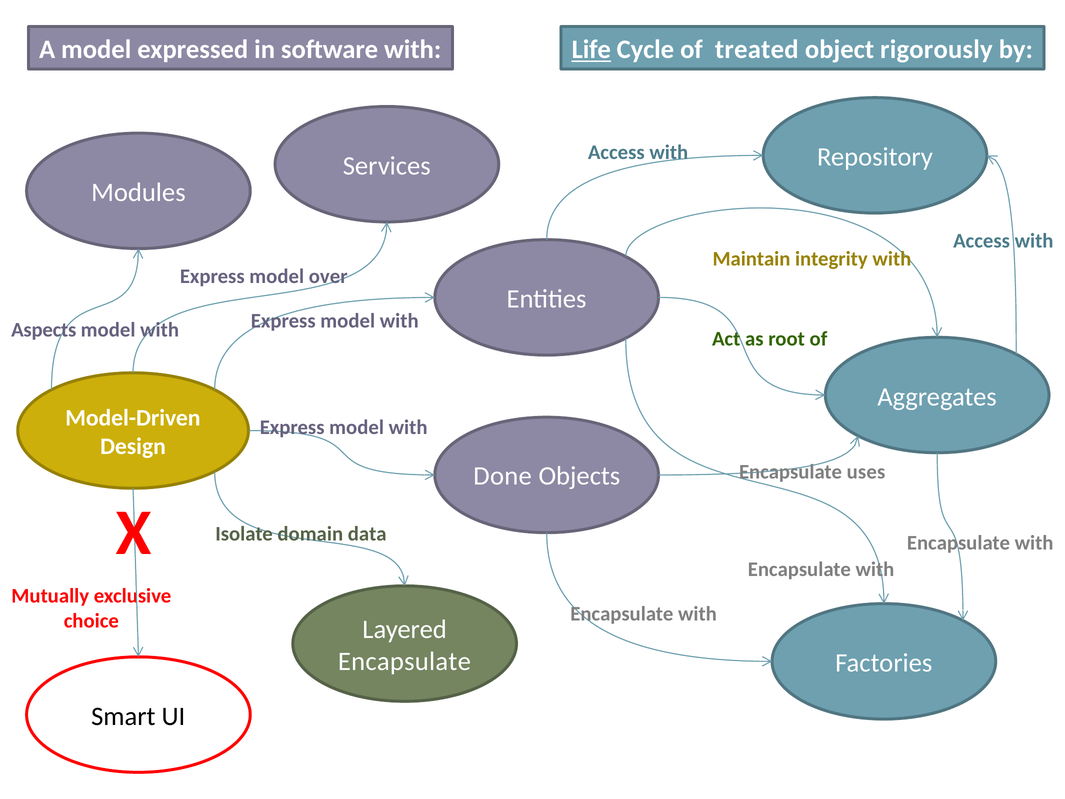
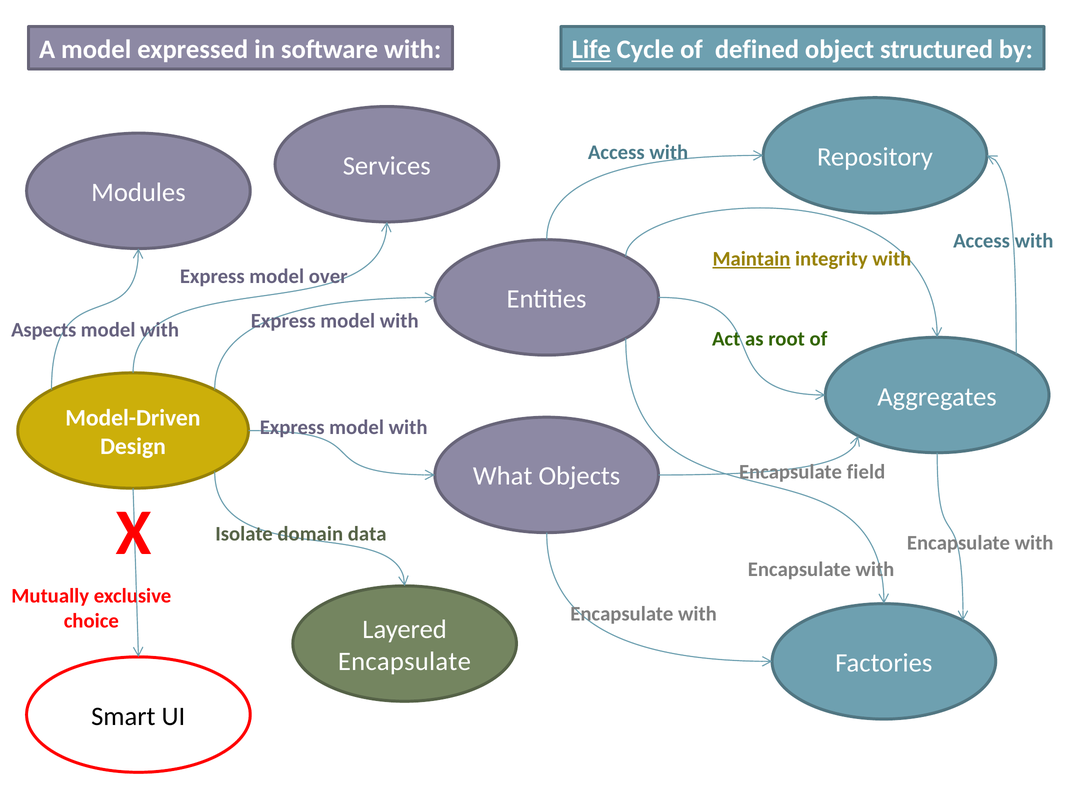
treated: treated -> defined (757, 50)
rigorously: rigorously -> structured (937, 50)
Maintain underline: none -> present (751, 259)
uses: uses -> field (866, 472)
Done: Done -> What (503, 476)
